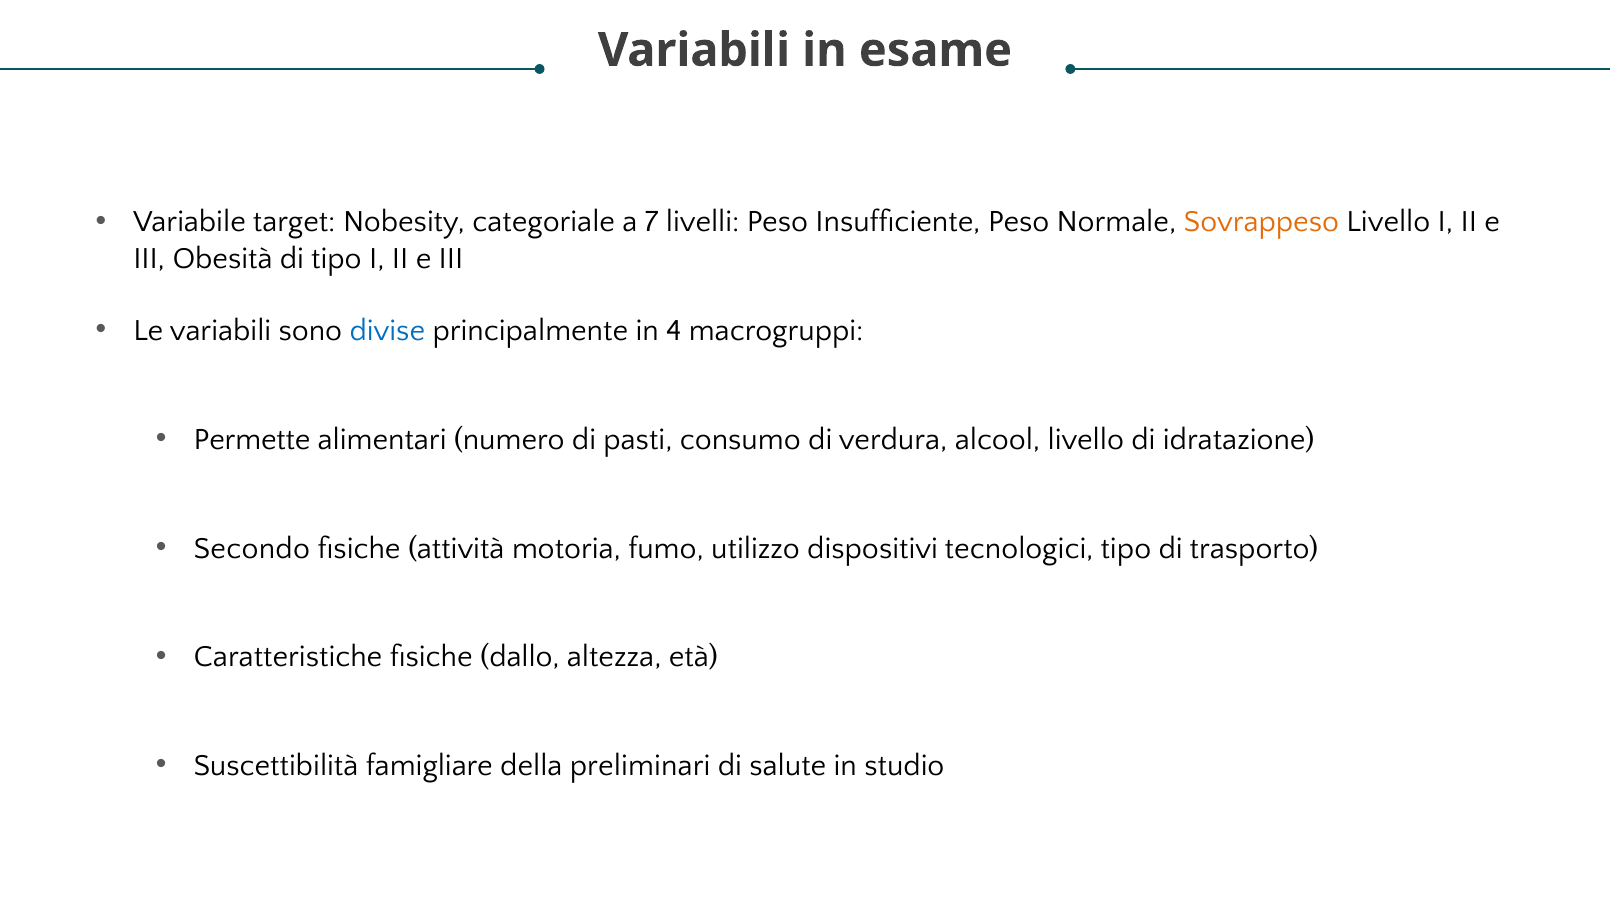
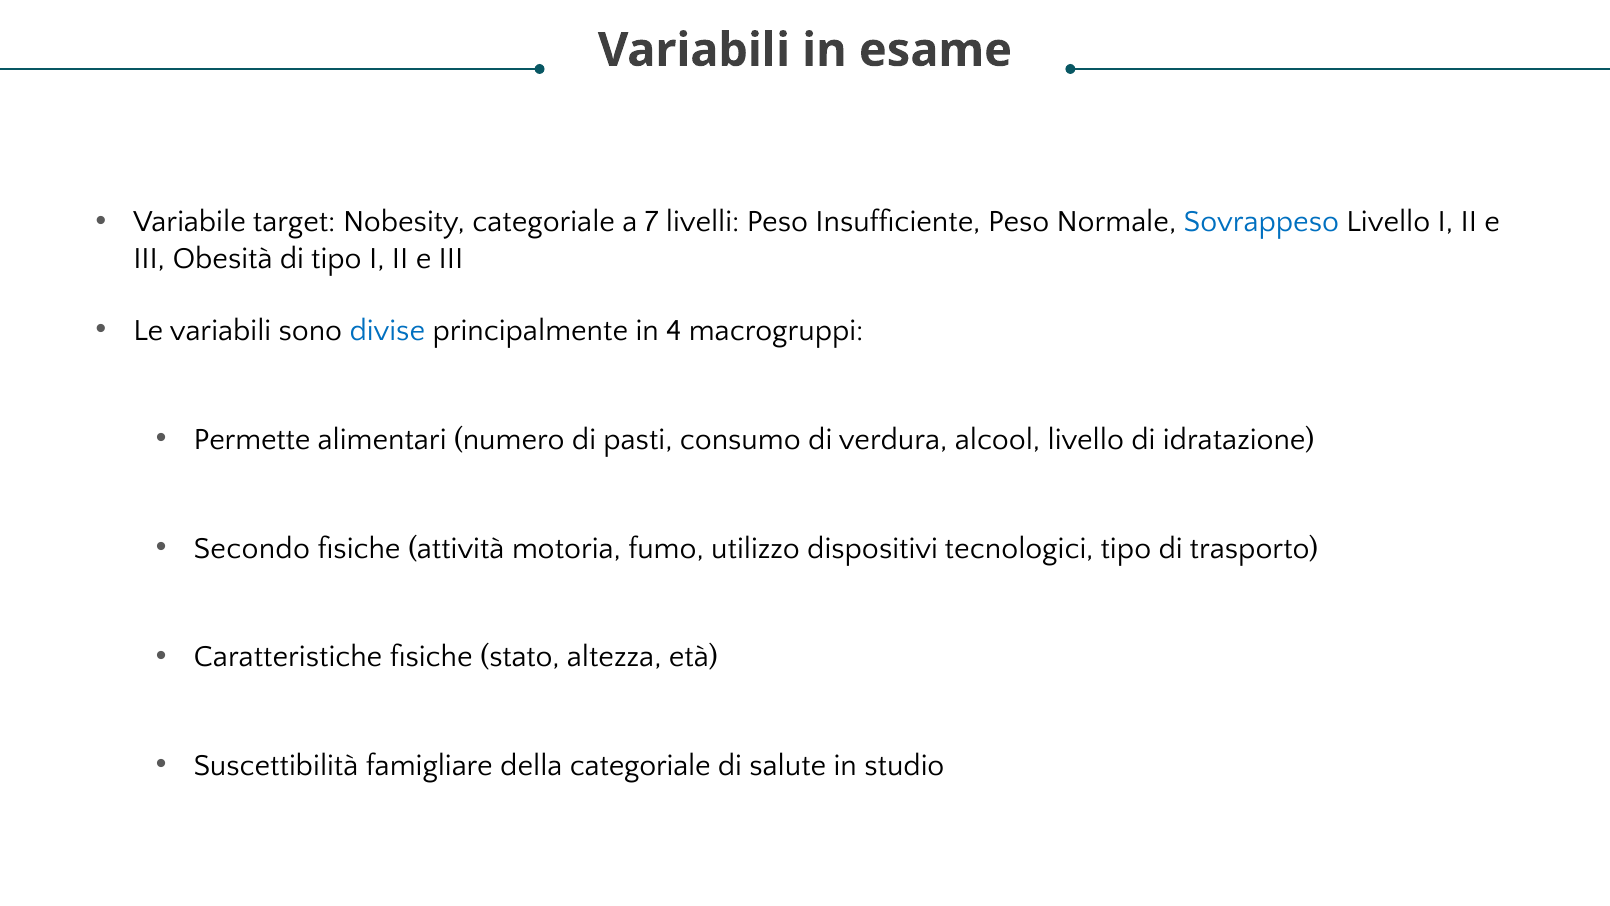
Sovrappeso colour: orange -> blue (1261, 222)
dallo: dallo -> stato (520, 656)
della preliminari: preliminari -> categoriale (640, 765)
